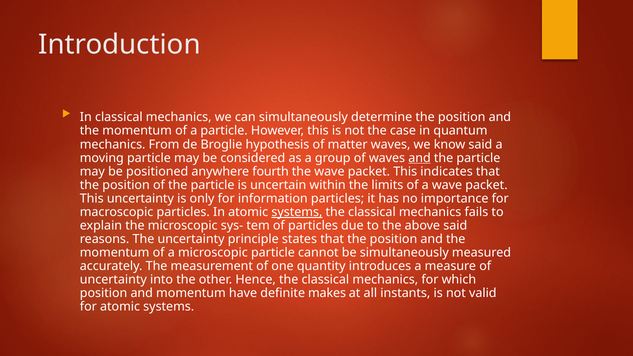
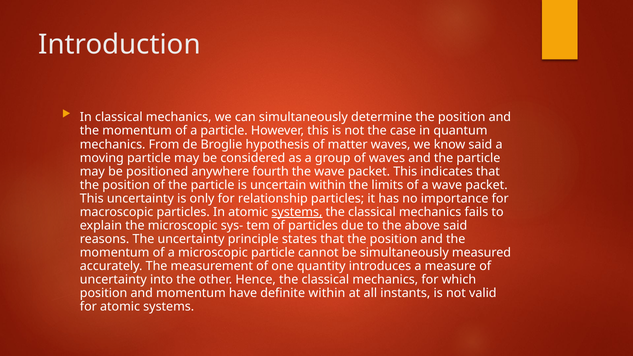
and underline: present -> none (420, 158)
information: information -> relationship (273, 199)
definite makes: makes -> within (327, 293)
